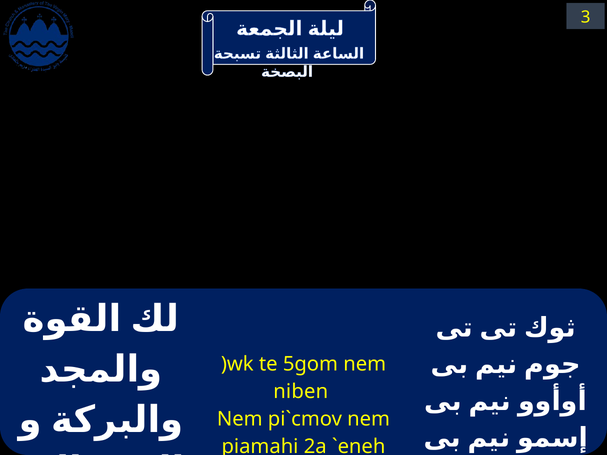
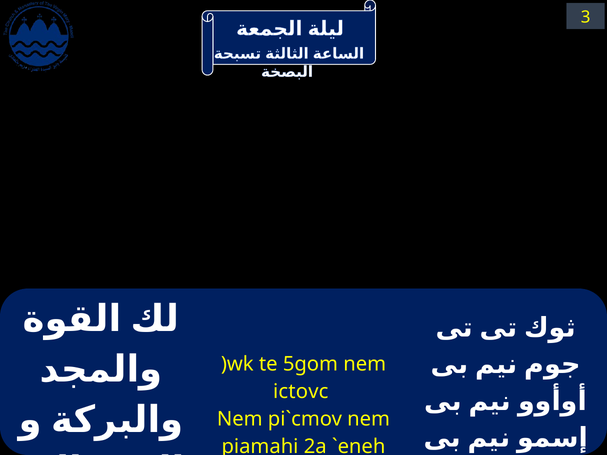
niben: niben -> ictovc (301, 392)
